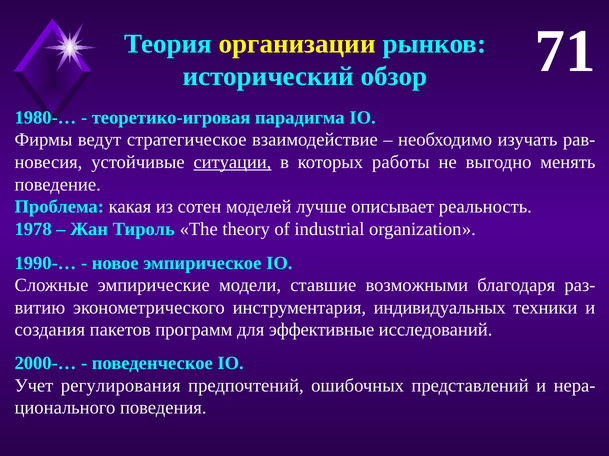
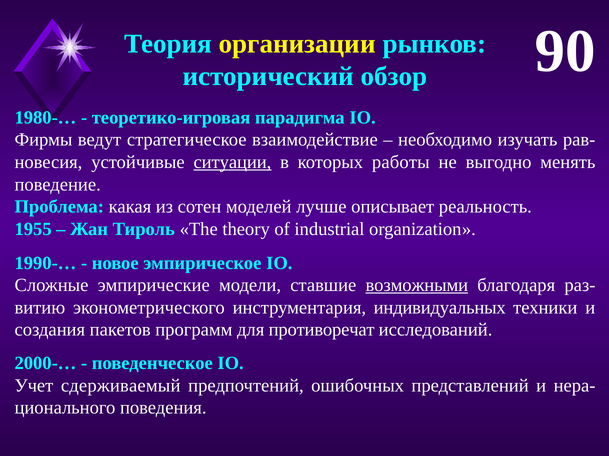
71: 71 -> 90 (565, 51)
1978: 1978 -> 1955 (33, 229)
возможными underline: none -> present (417, 286)
эффективные: эффективные -> противоречат (322, 330)
регулирования: регулирования -> сдерживаемый (121, 386)
